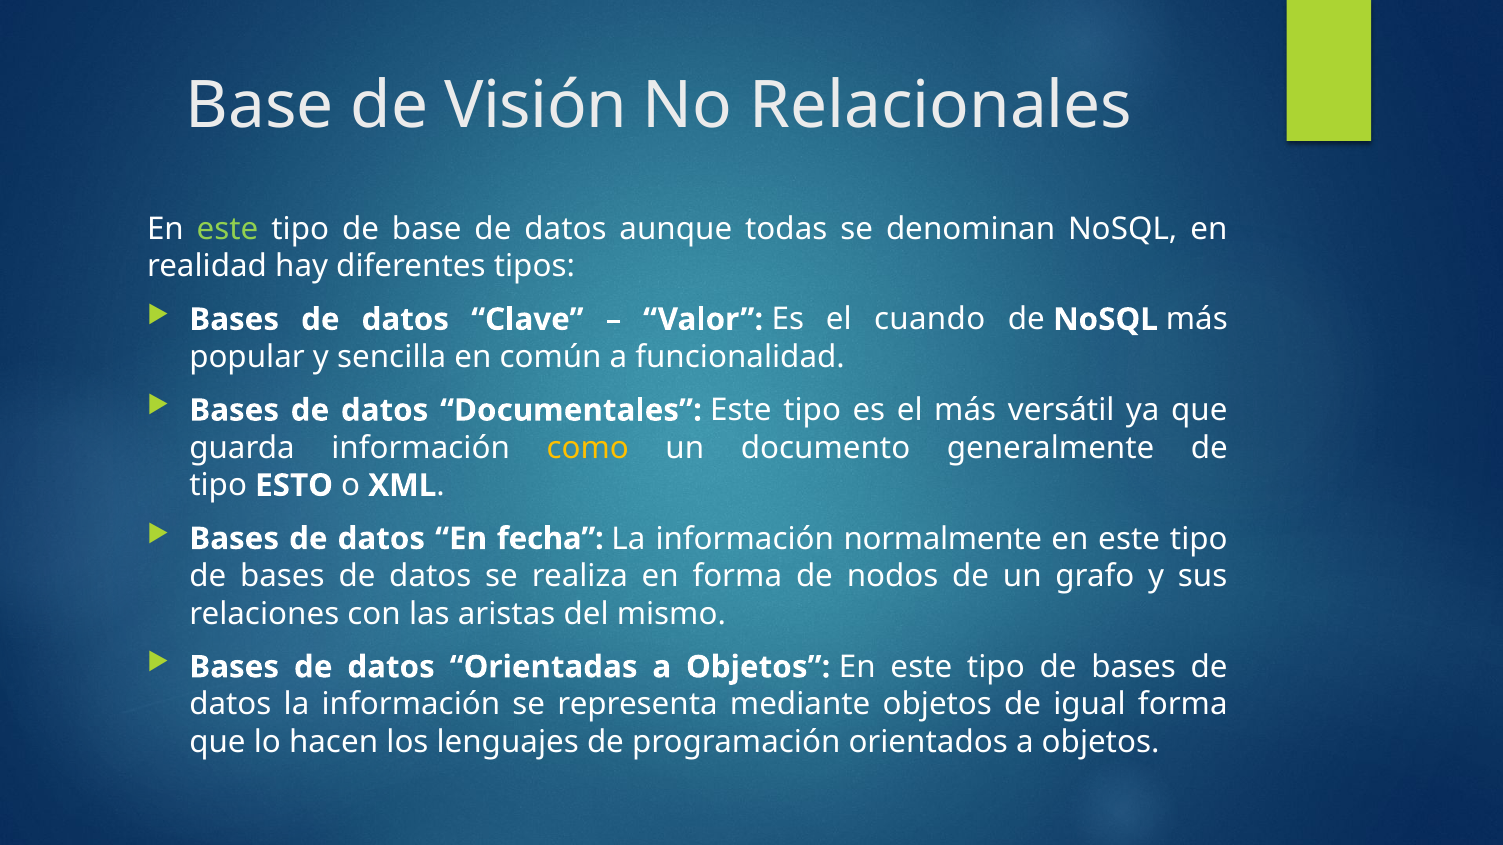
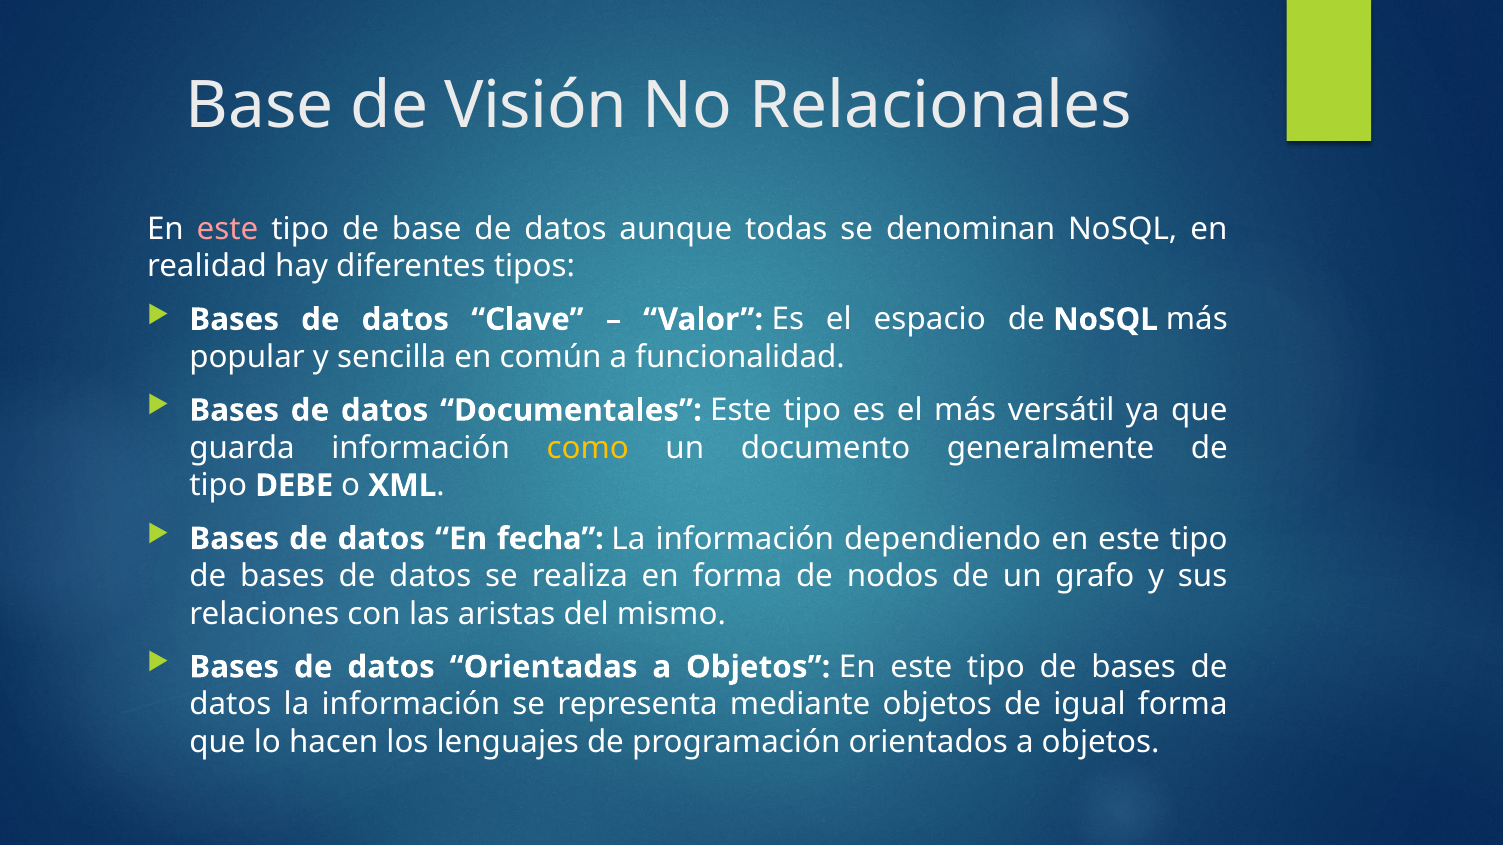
este colour: light green -> pink (228, 229)
cuando: cuando -> espacio (930, 320)
ESTO: ESTO -> DEBE (294, 486)
normalmente: normalmente -> dependiendo (943, 539)
